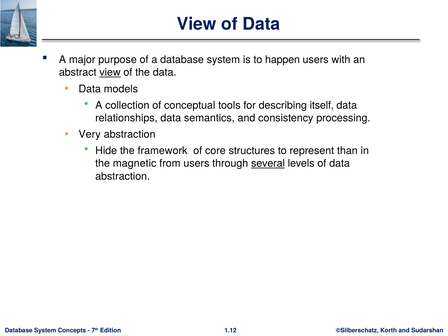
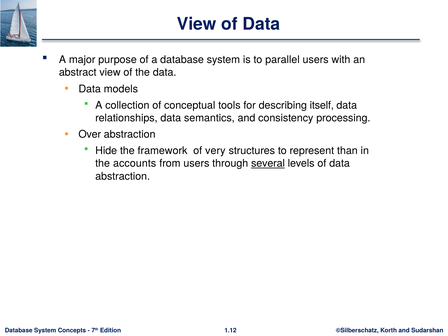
happen: happen -> parallel (282, 60)
view underline: present -> none (110, 72)
Very: Very -> Over (90, 134)
core: core -> very (215, 151)
magnetic: magnetic -> accounts (135, 164)
